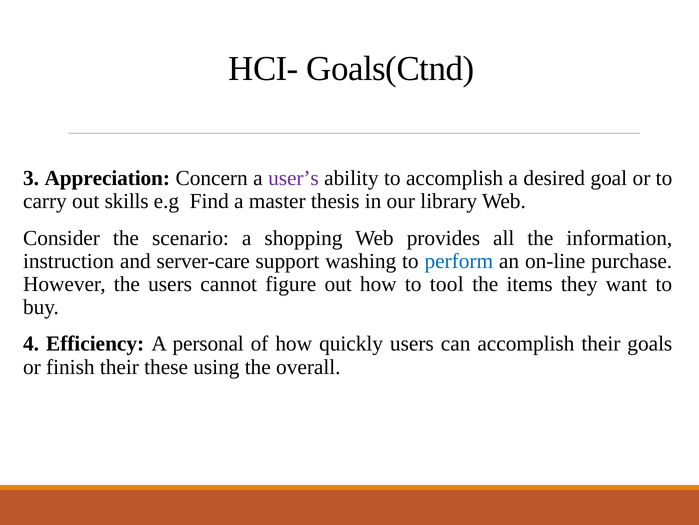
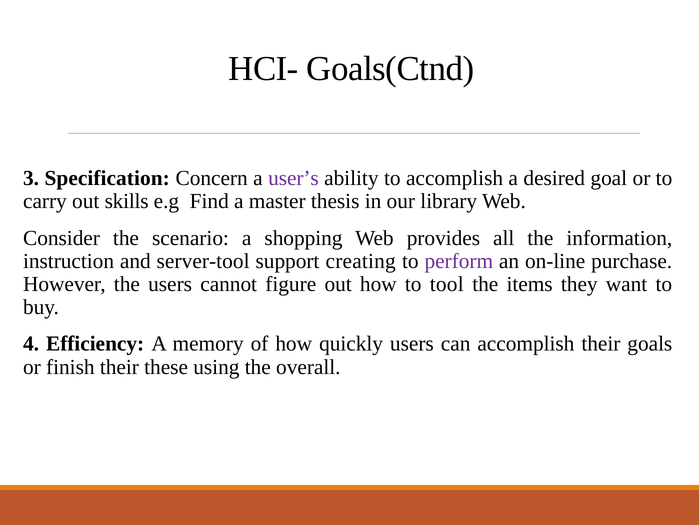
Appreciation: Appreciation -> Specification (107, 178)
server-care: server-care -> server-tool (203, 261)
washing: washing -> creating (361, 261)
perform colour: blue -> purple (459, 261)
personal: personal -> memory (208, 343)
